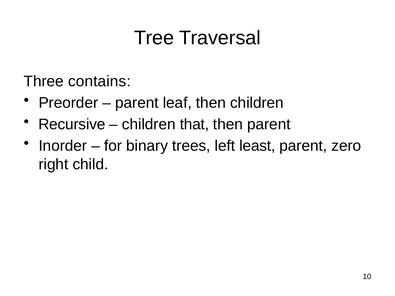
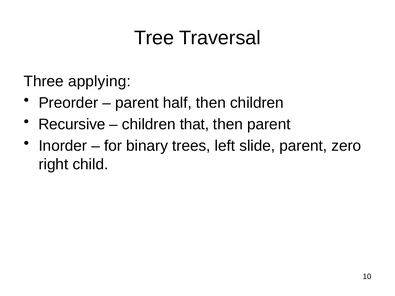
contains: contains -> applying (99, 81)
leaf: leaf -> half (177, 103)
least: least -> slide (257, 146)
